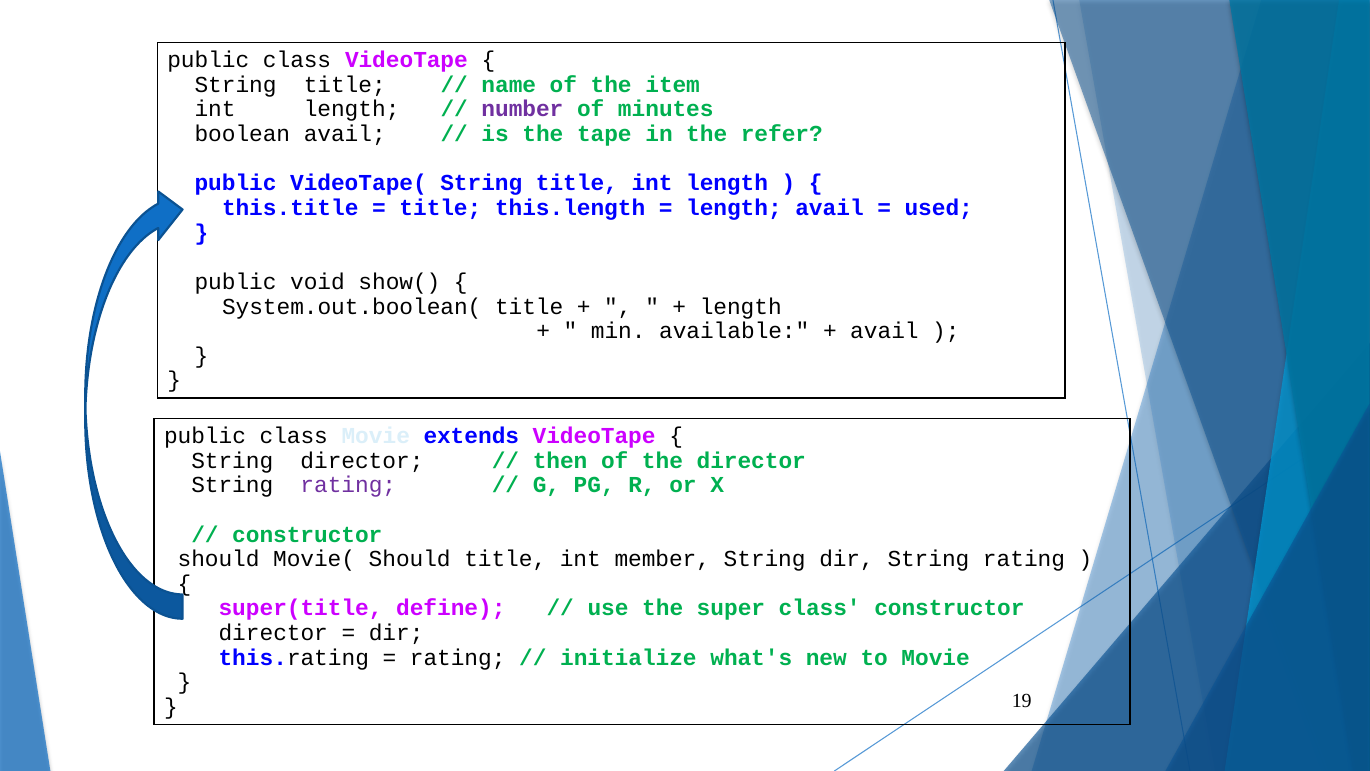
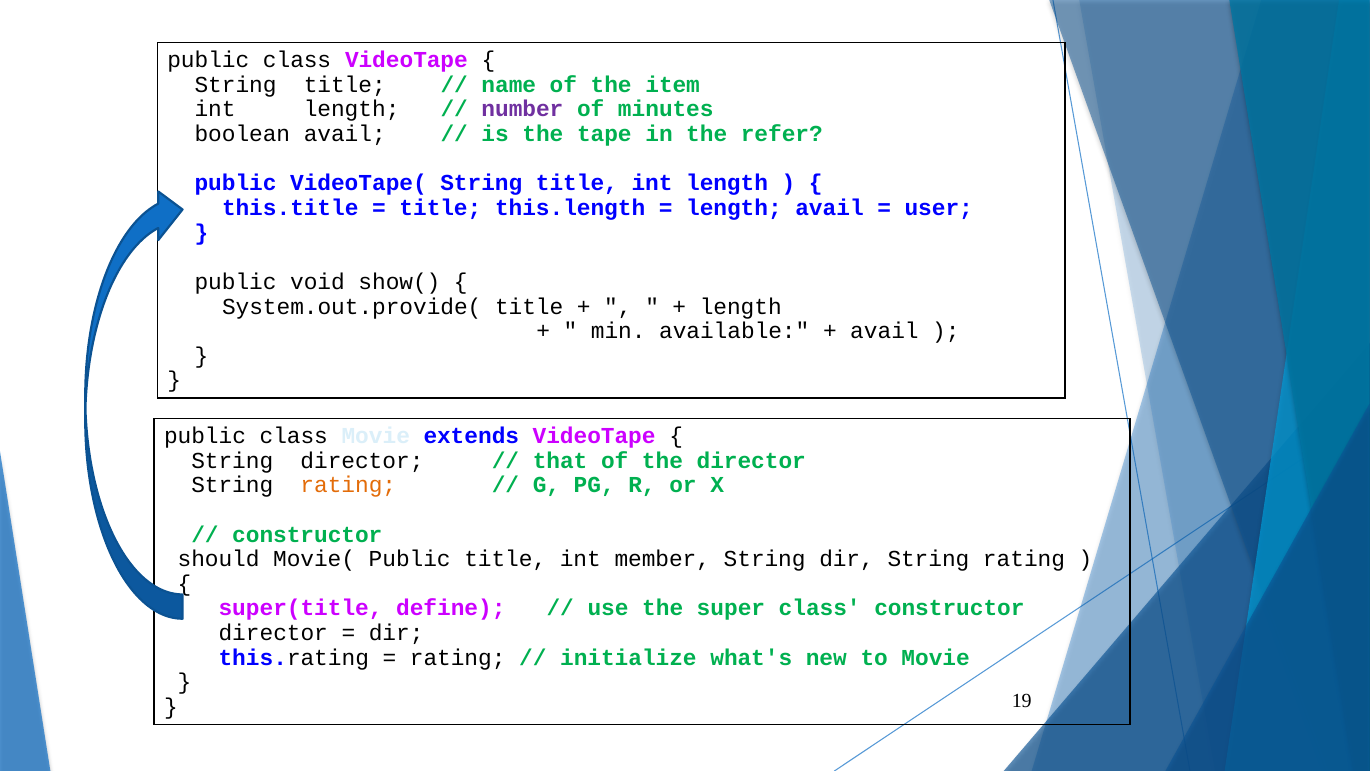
used: used -> user (939, 208)
System.out.boolean(: System.out.boolean( -> System.out.provide( (352, 306)
then: then -> that (560, 460)
rating colour: purple -> orange (348, 485)
Movie( Should: Should -> Public (410, 559)
